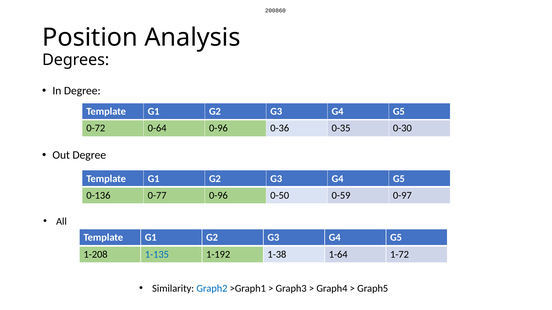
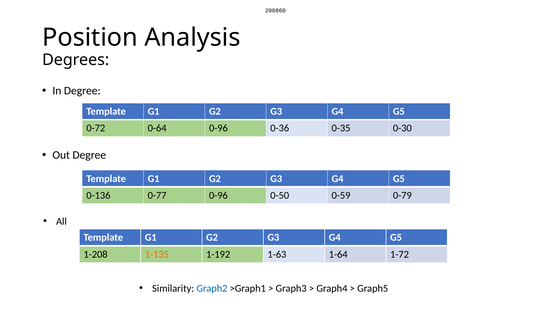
0-97: 0-97 -> 0-79 (402, 196)
1-135 colour: blue -> orange (157, 255)
1-38: 1-38 -> 1-63 (277, 255)
